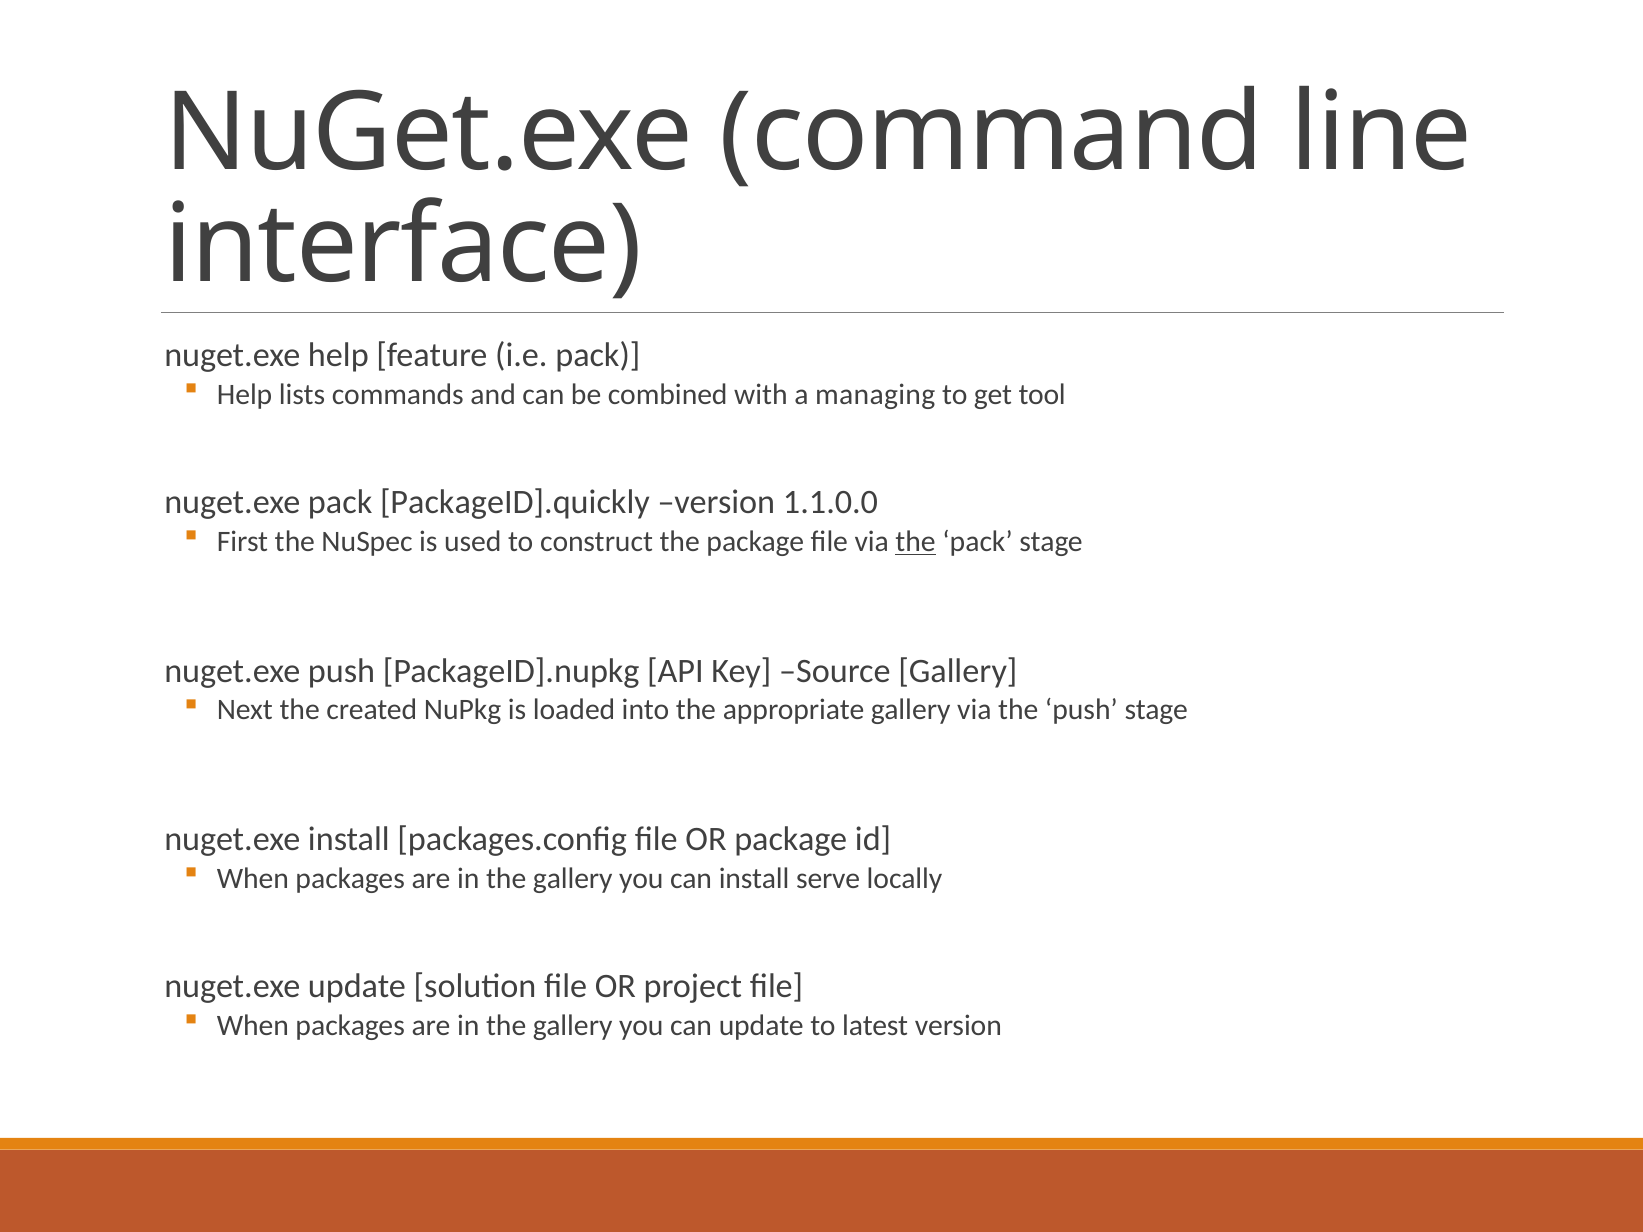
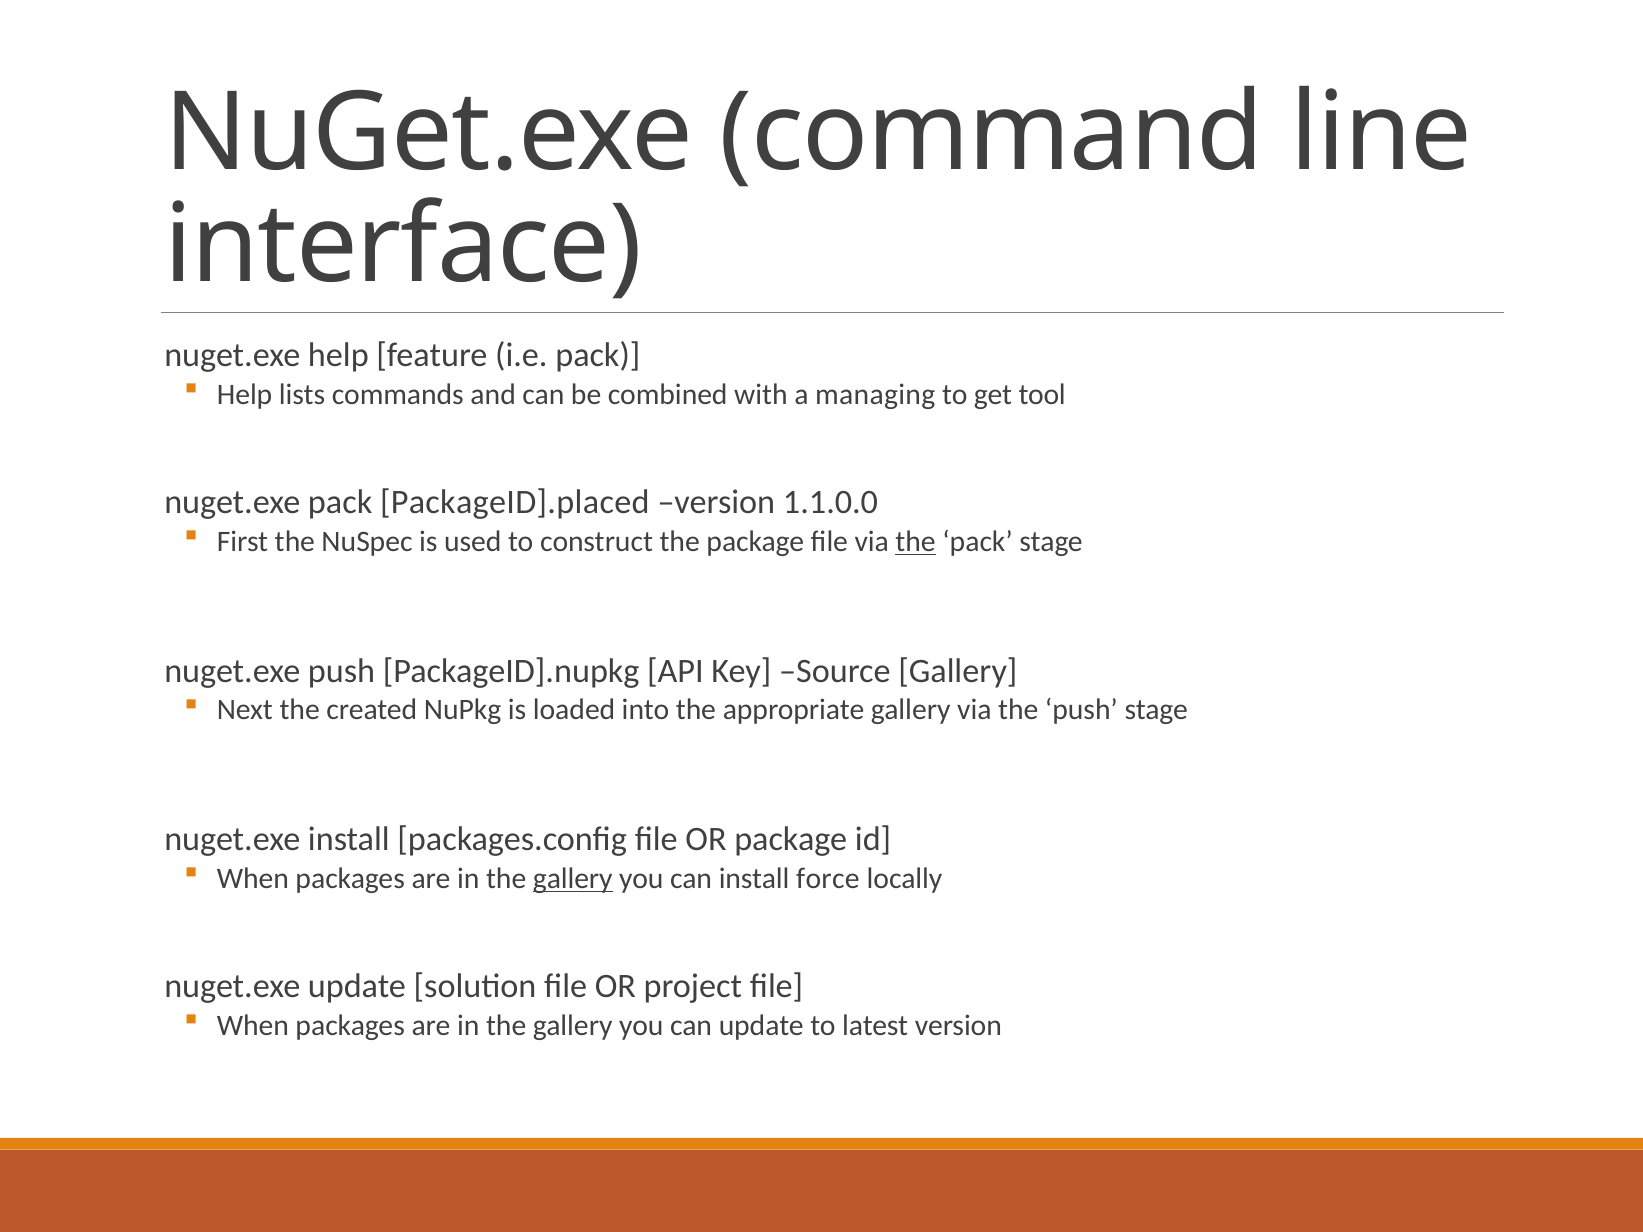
PackageID].quickly: PackageID].quickly -> PackageID].placed (515, 502)
gallery underline: none -> present (573, 879)
serve: serve -> force (828, 879)
